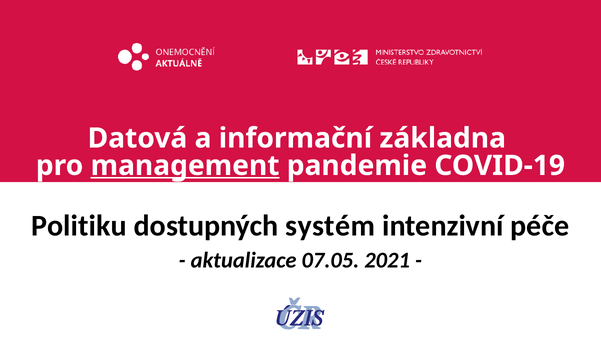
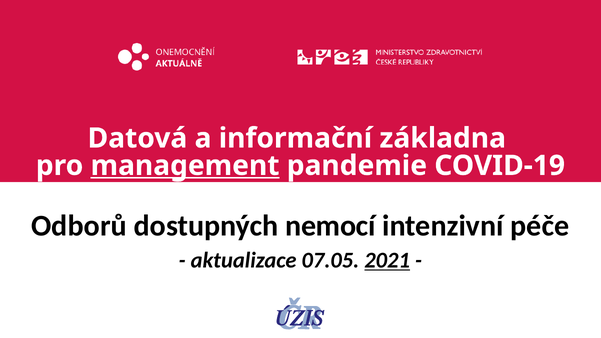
Politiku: Politiku -> Odborů (79, 226)
systém: systém -> nemocí (330, 226)
2021 underline: none -> present (387, 260)
